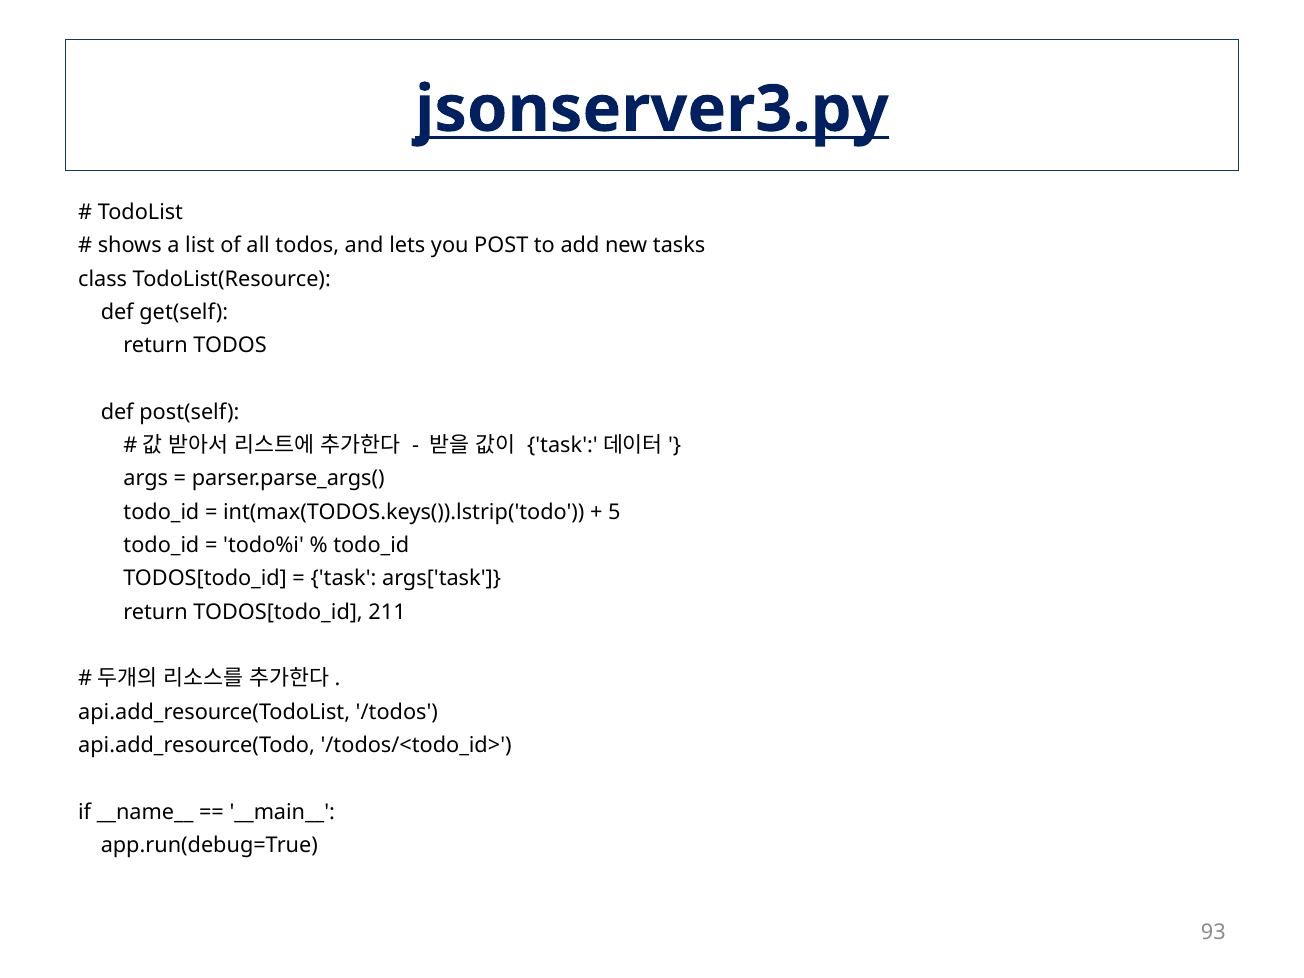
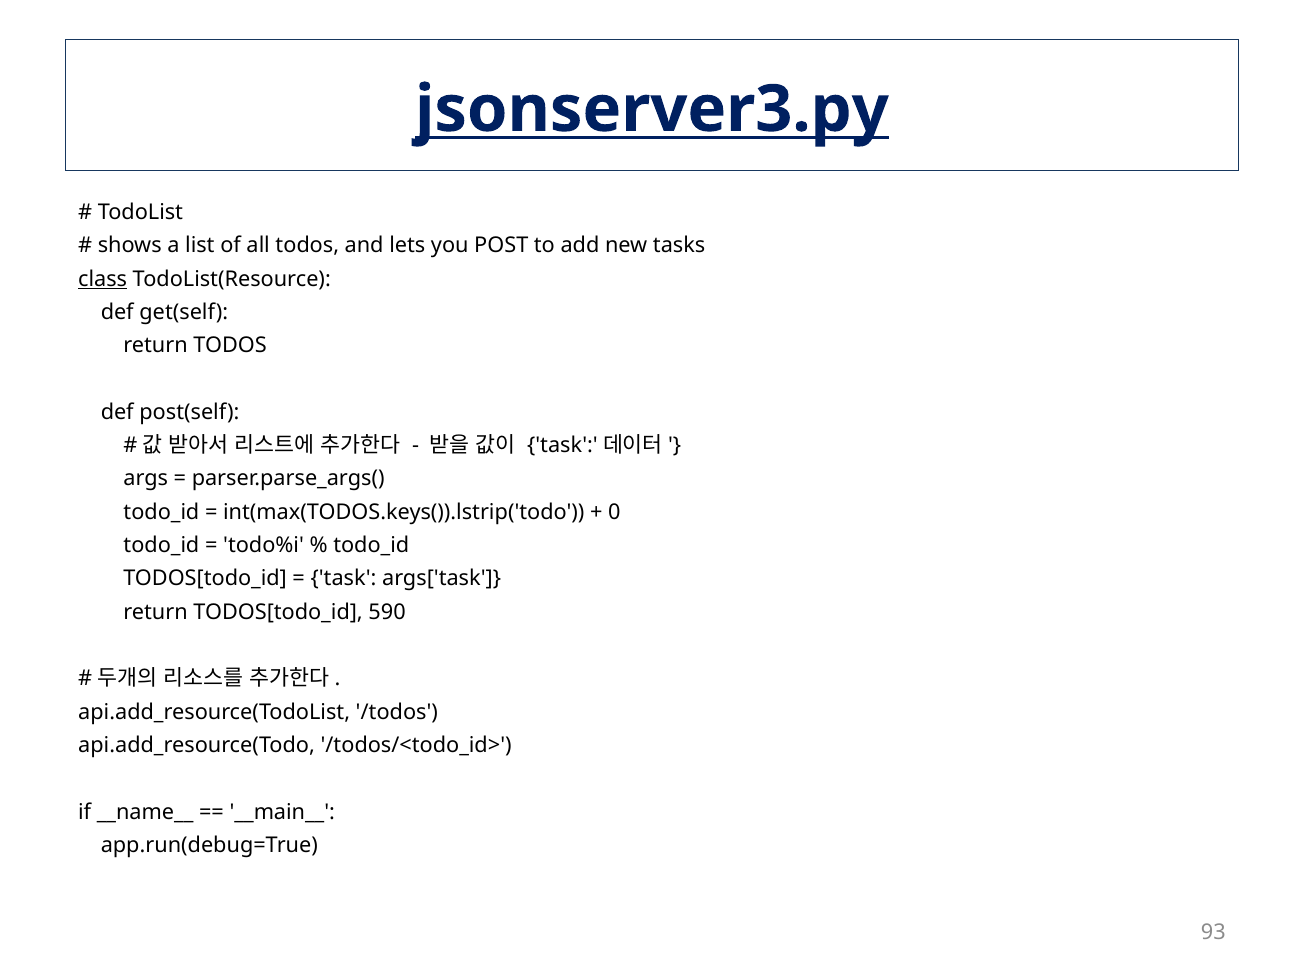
class underline: none -> present (103, 279)
5: 5 -> 0 (614, 512)
211: 211 -> 590 (387, 612)
